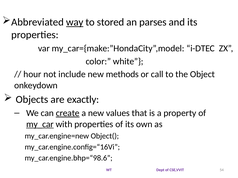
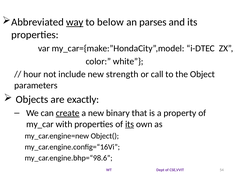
stored: stored -> below (110, 22)
methods: methods -> strength (122, 74)
onkeydown: onkeydown -> parameters (36, 86)
values: values -> binary (118, 113)
my_car underline: present -> none (40, 124)
its underline: none -> present (130, 124)
